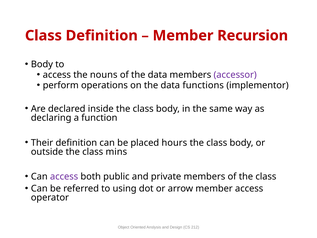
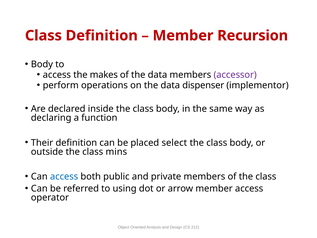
nouns: nouns -> makes (104, 75)
functions: functions -> dispenser (203, 85)
hours: hours -> select (174, 143)
access colour: purple -> blue (64, 176)
